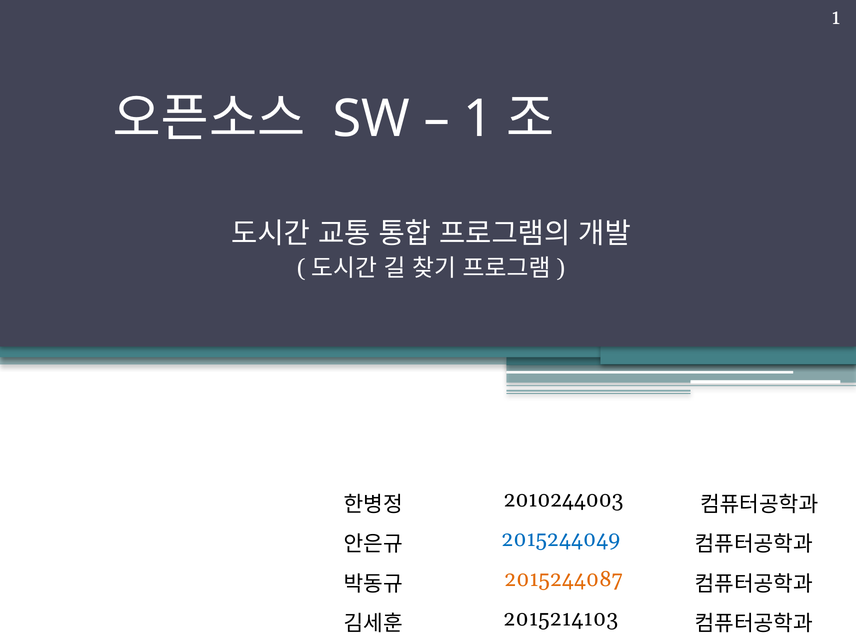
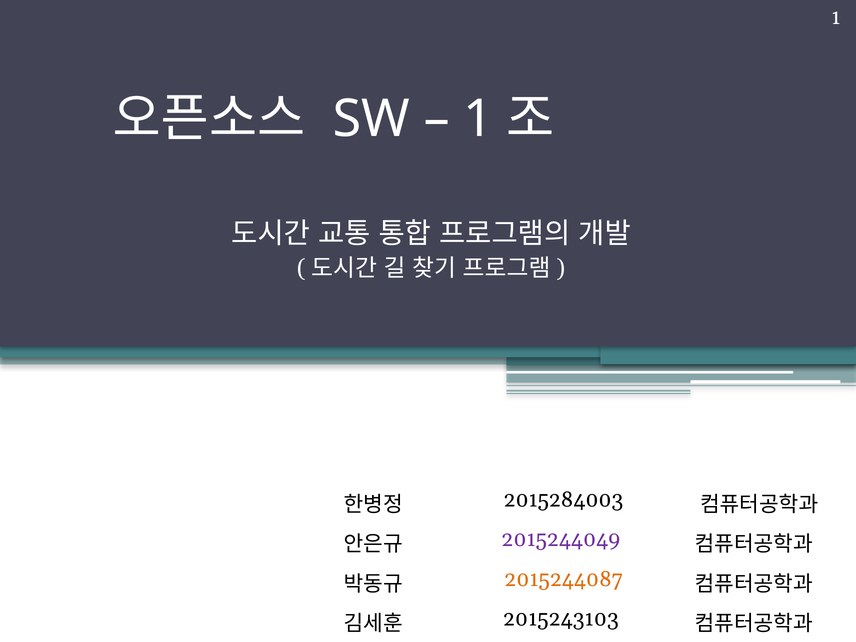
2010244003: 2010244003 -> 2015284003 (563, 500)
2015244049 colour: blue -> purple (561, 539)
2015214103: 2015214103 -> 2015243103 (561, 619)
